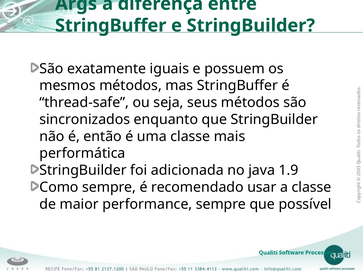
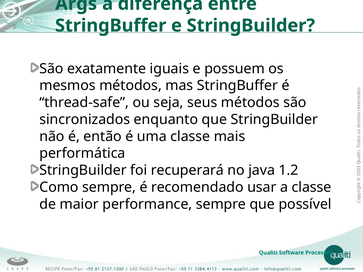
adicionada: adicionada -> recuperará (187, 170)
1.9: 1.9 -> 1.2 (289, 170)
